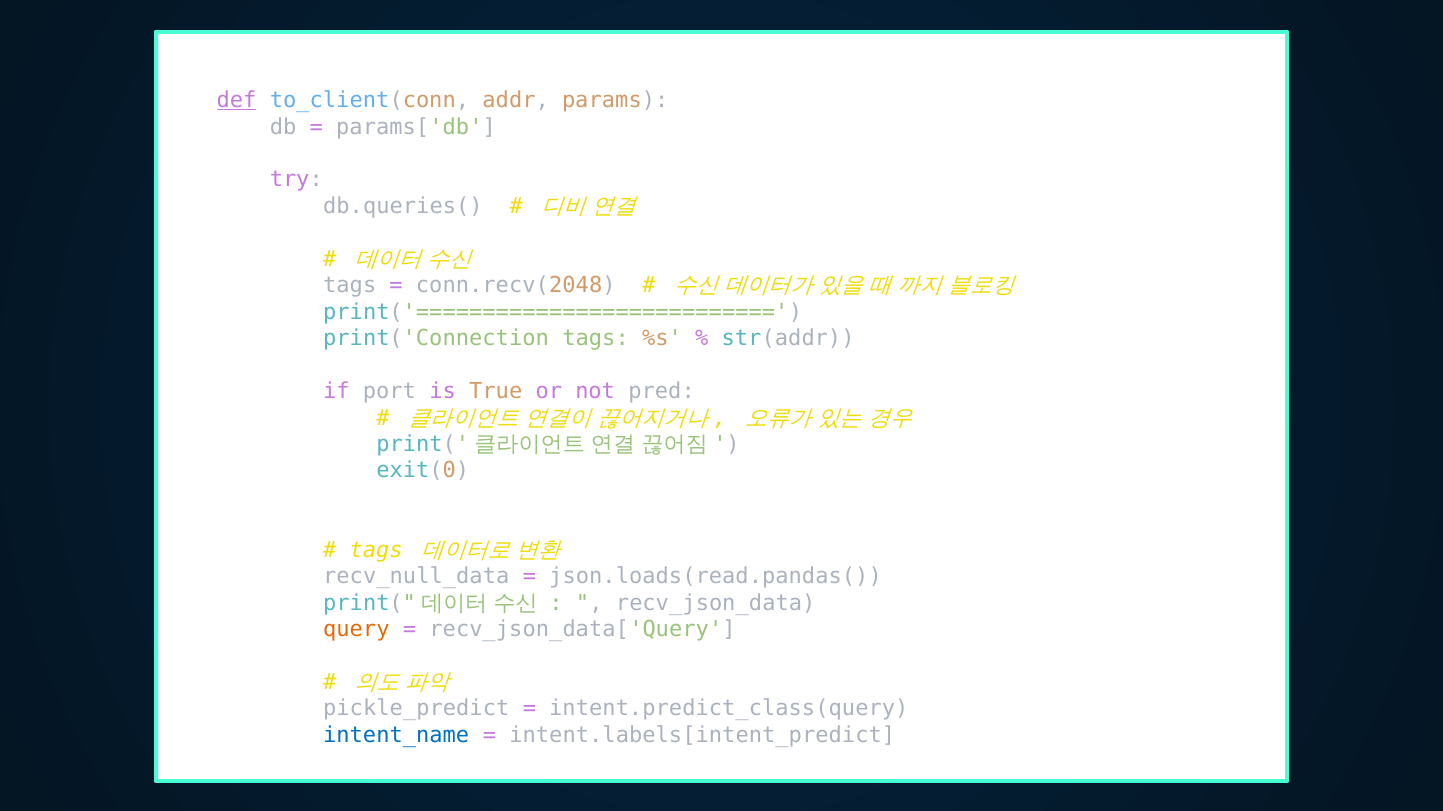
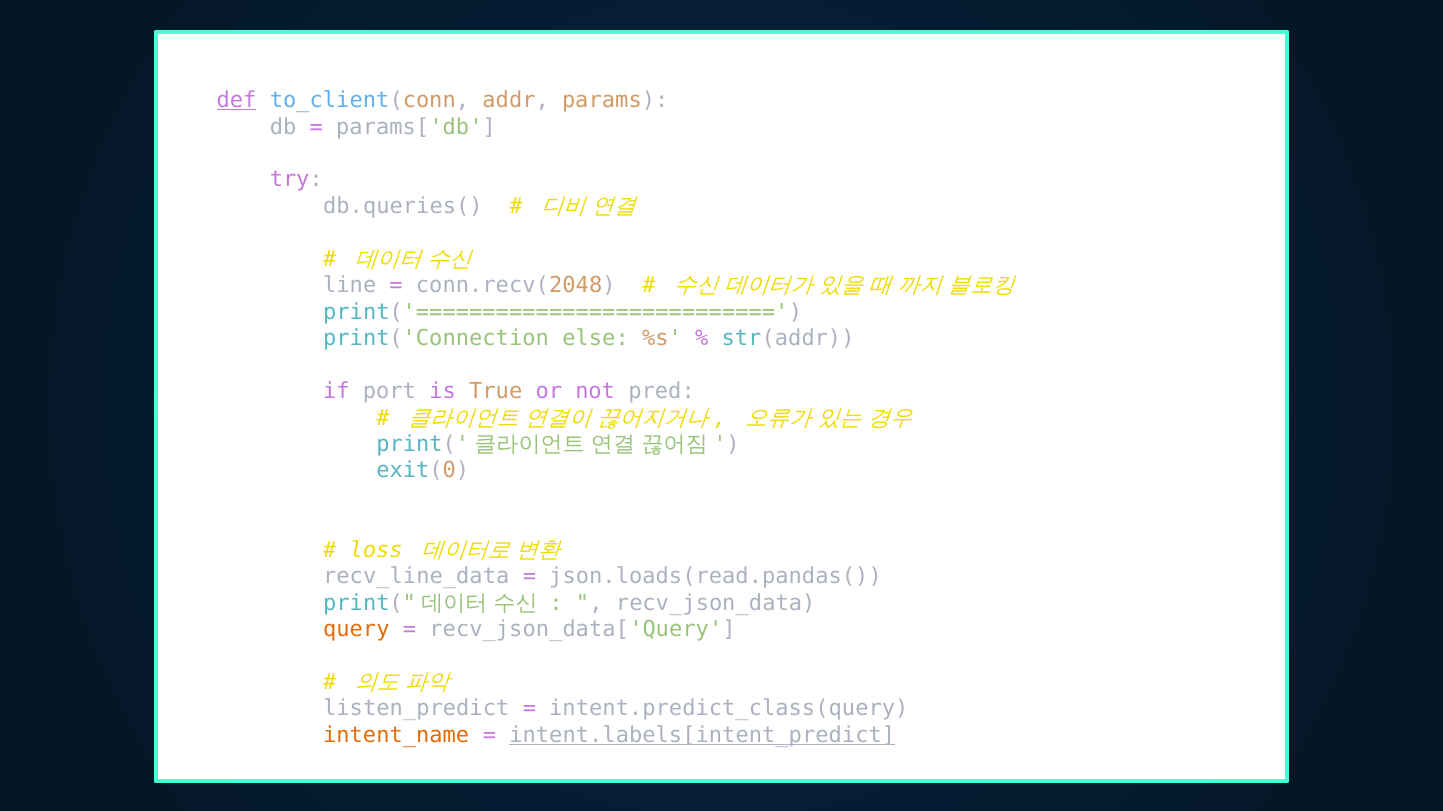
tags: tags -> line (350, 286)
print('Connection tags: tags -> else (596, 339)
tags: tags -> loss (376, 550)
recv_null_data: recv_null_data -> recv_line_data (416, 577)
pickle_predict: pickle_predict -> listen_predict (416, 709)
intent_name colour: blue -> orange (396, 736)
intent.labels[intent_predict underline: none -> present (702, 736)
